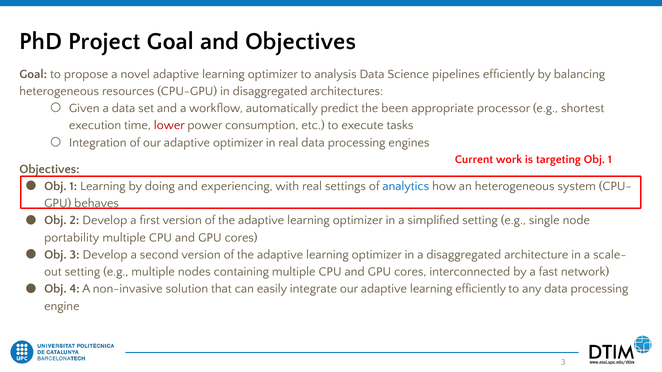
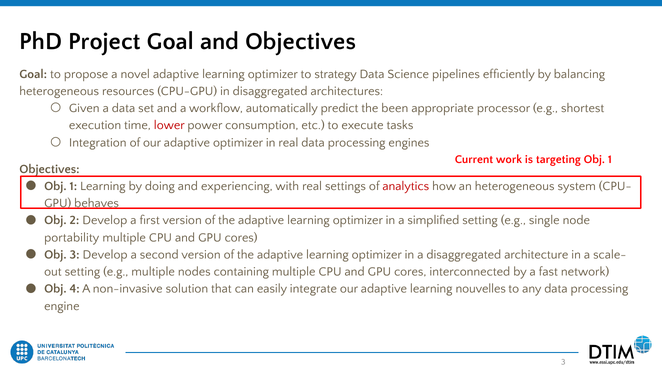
analysis: analysis -> strategy (336, 74)
analytics colour: blue -> red (406, 186)
learning efficiently: efficiently -> nouvelles (481, 289)
